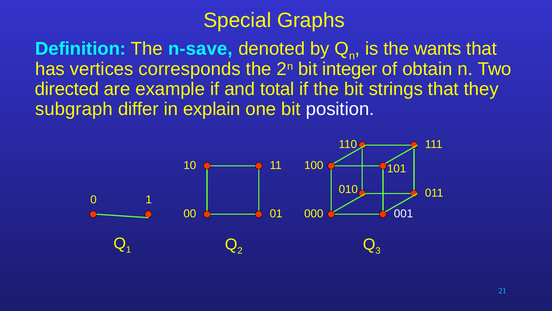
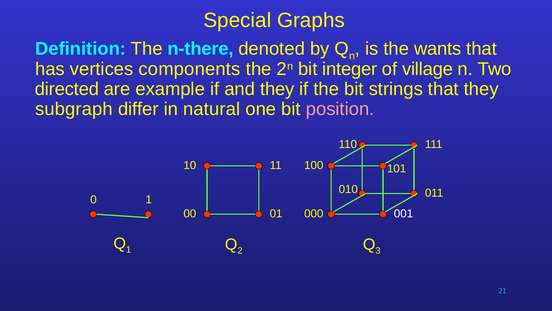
n-save: n-save -> n-there (201, 49)
corresponds: corresponds -> components (190, 69)
obtain: obtain -> village (428, 69)
and total: total -> they (277, 89)
explain: explain -> natural (212, 109)
position colour: white -> pink (340, 109)
